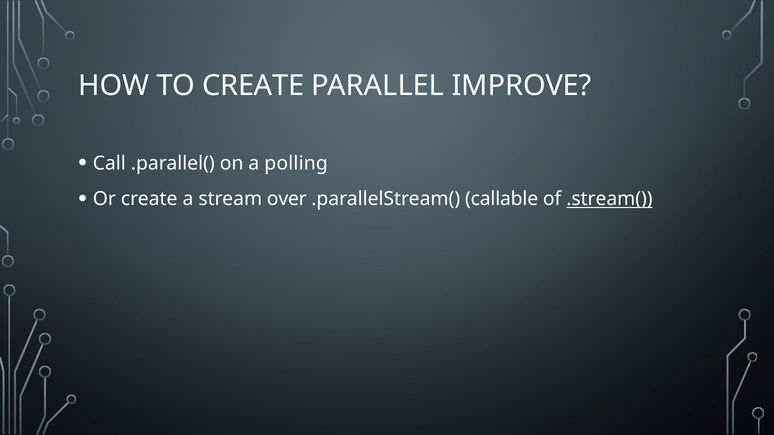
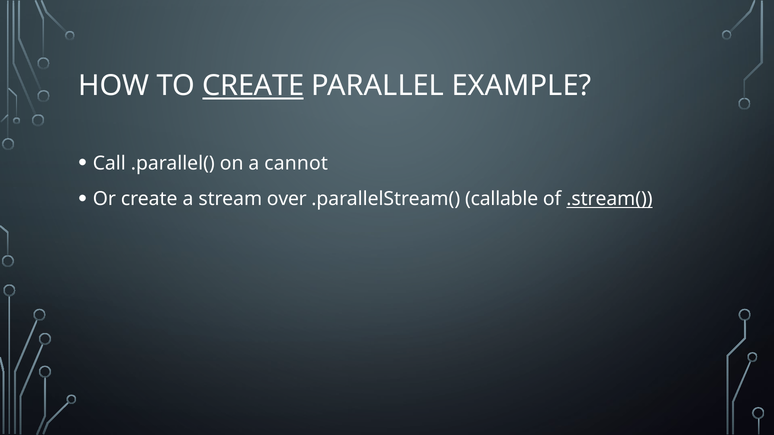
CREATE underline: none -> present (253, 86)
IMPROVE: IMPROVE -> EXAMPLE (522, 86)
polling: polling -> cannot (296, 163)
